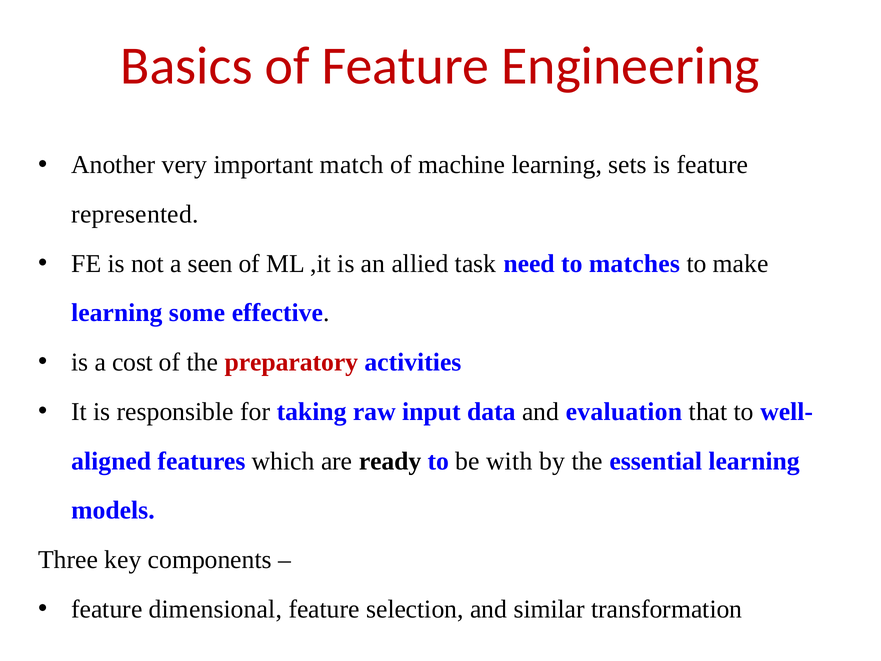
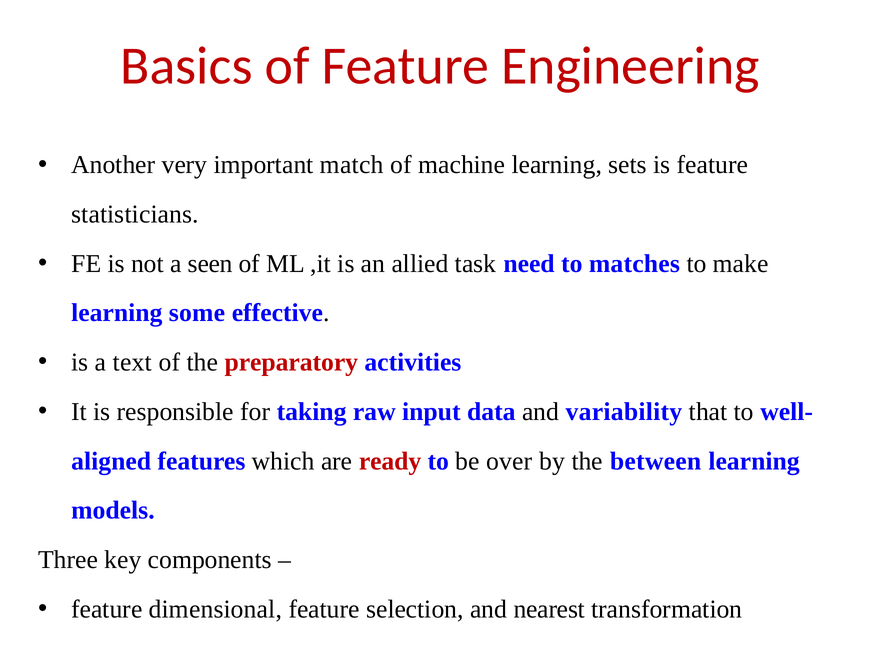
represented: represented -> statisticians (135, 214)
cost: cost -> text (132, 362)
evaluation: evaluation -> variability (624, 412)
ready colour: black -> red (390, 461)
with: with -> over (509, 461)
essential: essential -> between (656, 461)
similar: similar -> nearest (549, 609)
